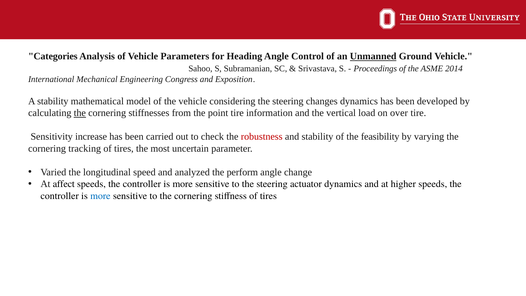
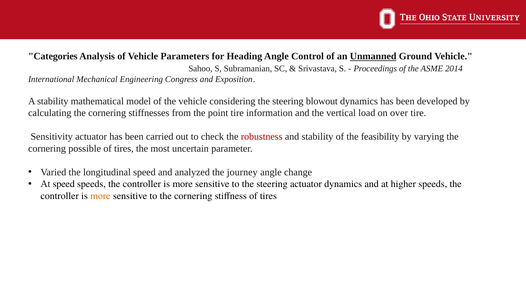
changes: changes -> blowout (322, 101)
the underline: present -> none (80, 113)
Sensitivity increase: increase -> actuator (91, 137)
tracking: tracking -> possible (85, 148)
perform: perform -> journey (242, 172)
At affect: affect -> speed (64, 184)
more colour: blue -> orange (100, 196)
